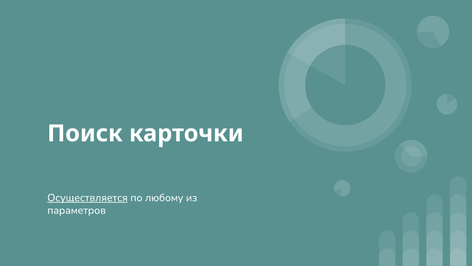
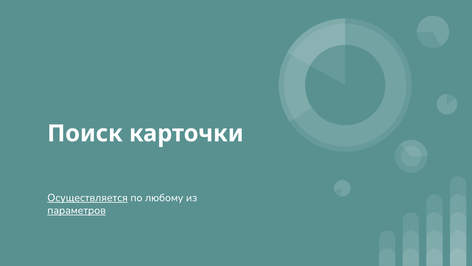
параметров underline: none -> present (77, 210)
